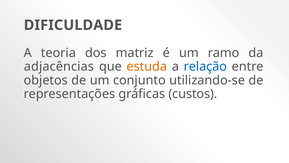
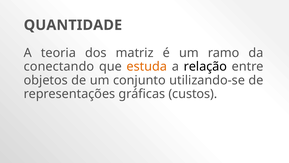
DIFICULDADE: DIFICULDADE -> QUANTIDADE (73, 25)
adjacências: adjacências -> conectando (59, 66)
relação colour: blue -> black (205, 66)
